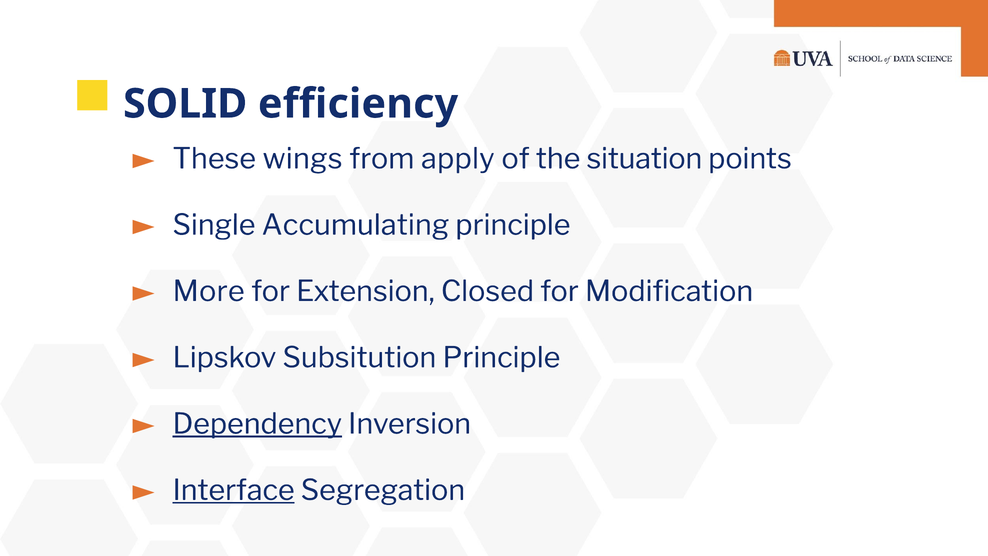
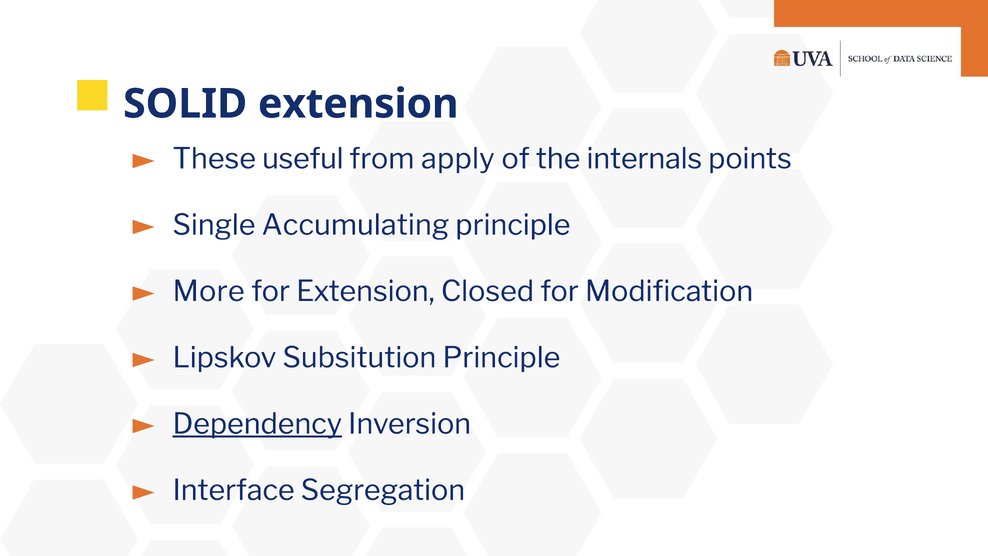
SOLID efficiency: efficiency -> extension (358, 104)
wings: wings -> useful (303, 159)
situation: situation -> internals (644, 159)
Interface underline: present -> none (234, 490)
